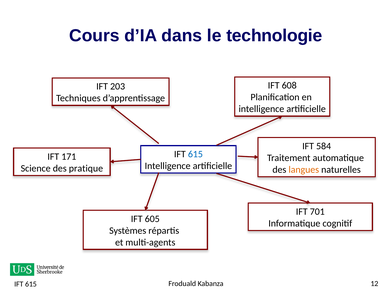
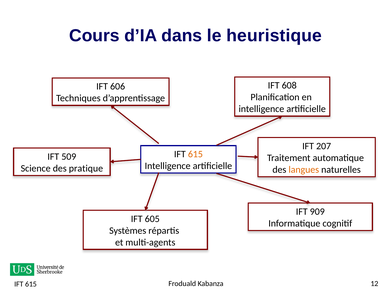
technologie: technologie -> heuristique (274, 36)
203: 203 -> 606 (118, 86)
584: 584 -> 207 (324, 146)
615 colour: blue -> orange (195, 154)
171: 171 -> 509 (69, 157)
701: 701 -> 909 (317, 212)
